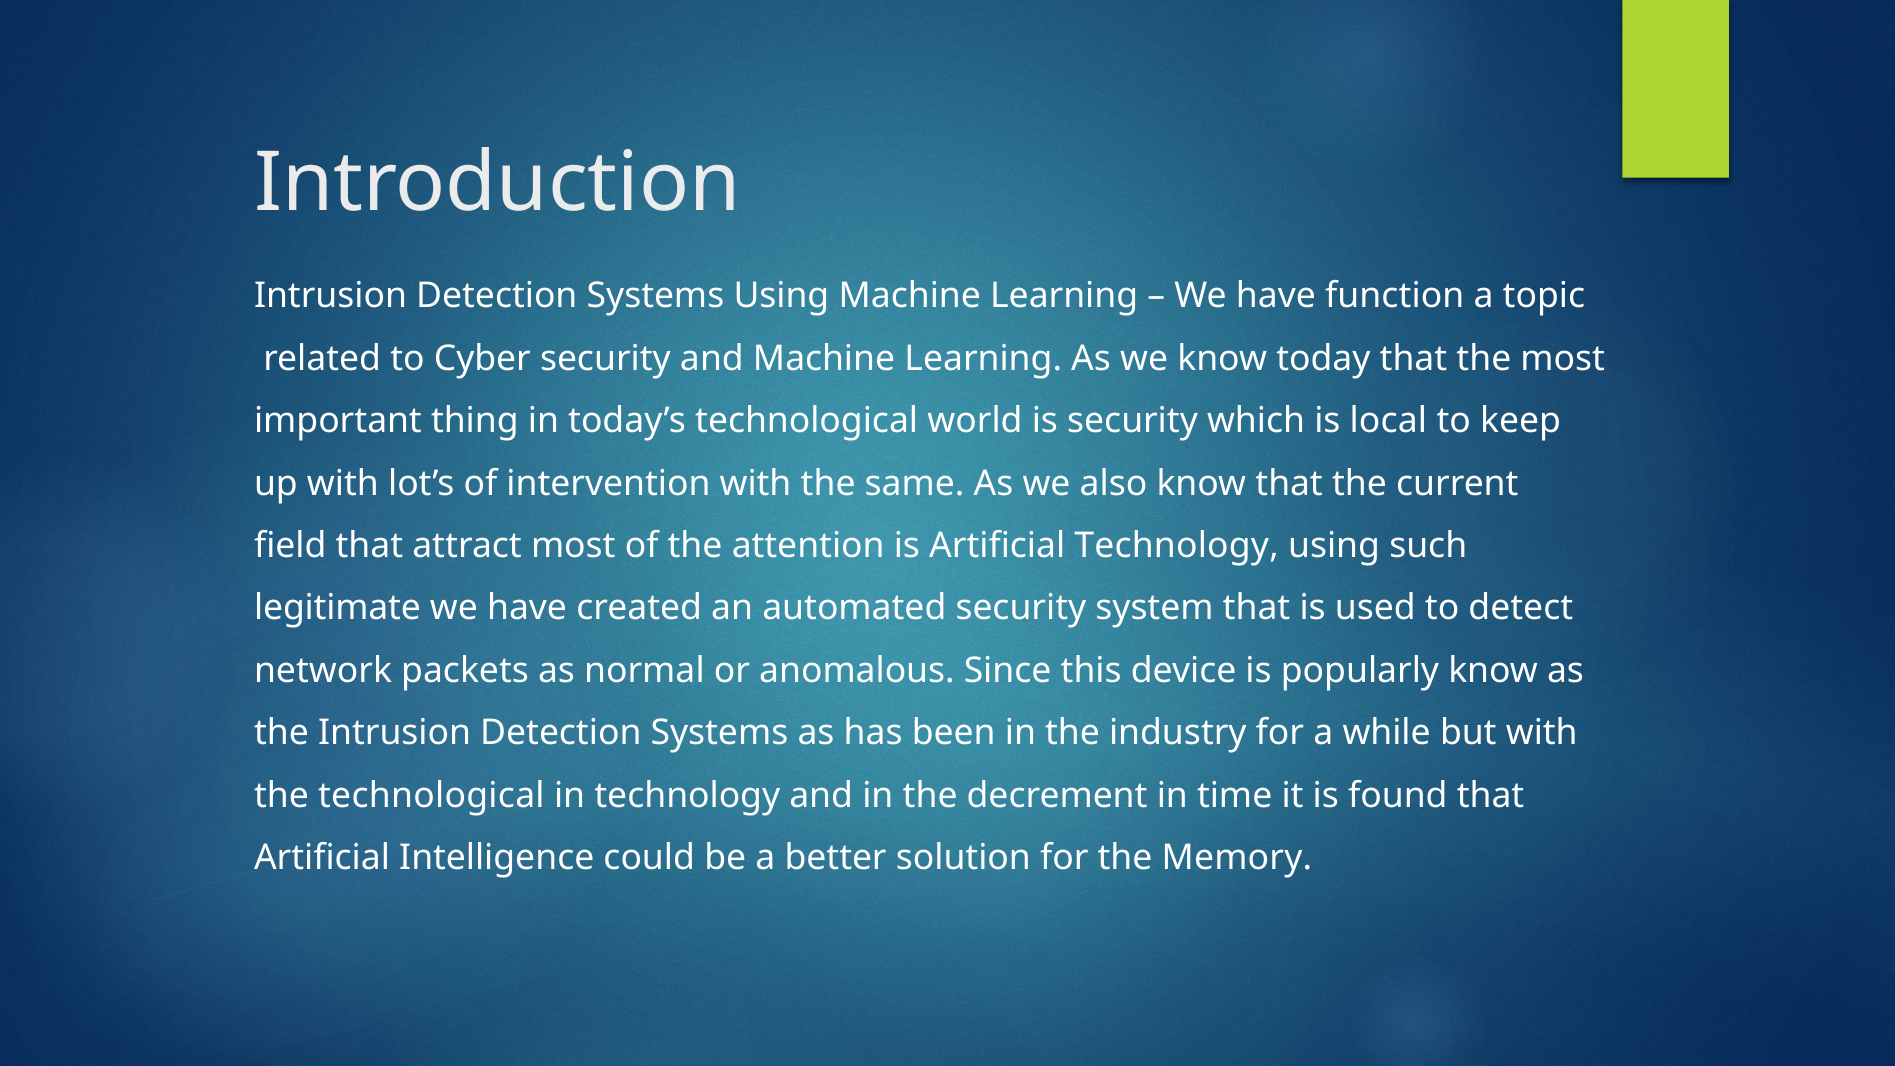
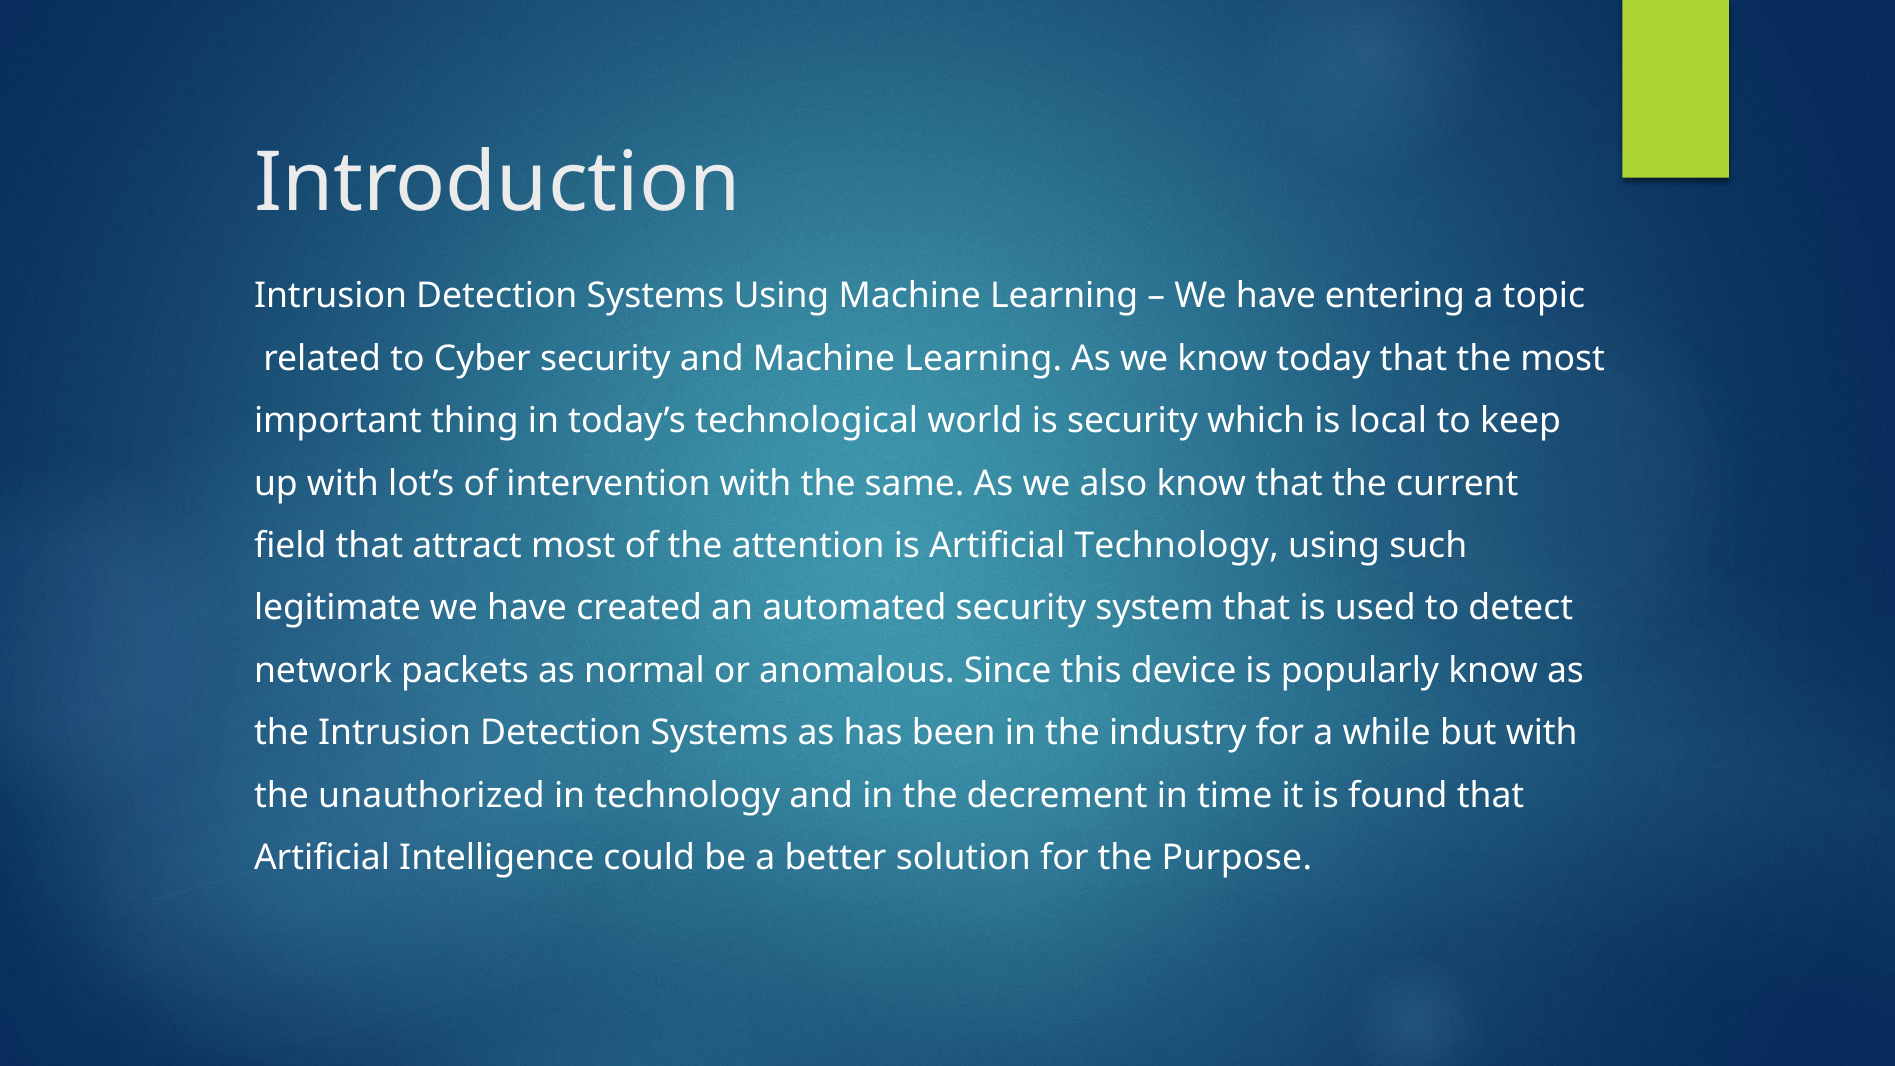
function: function -> entering (1395, 296)
the technological: technological -> unauthorized (431, 795)
Memory: Memory -> Purpose (1237, 858)
